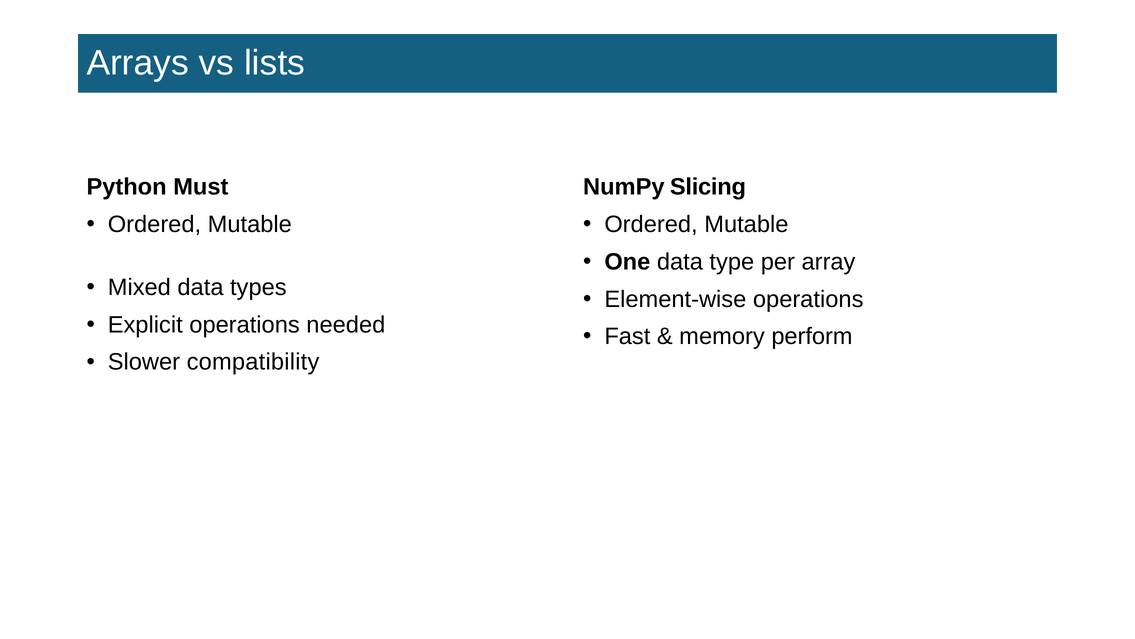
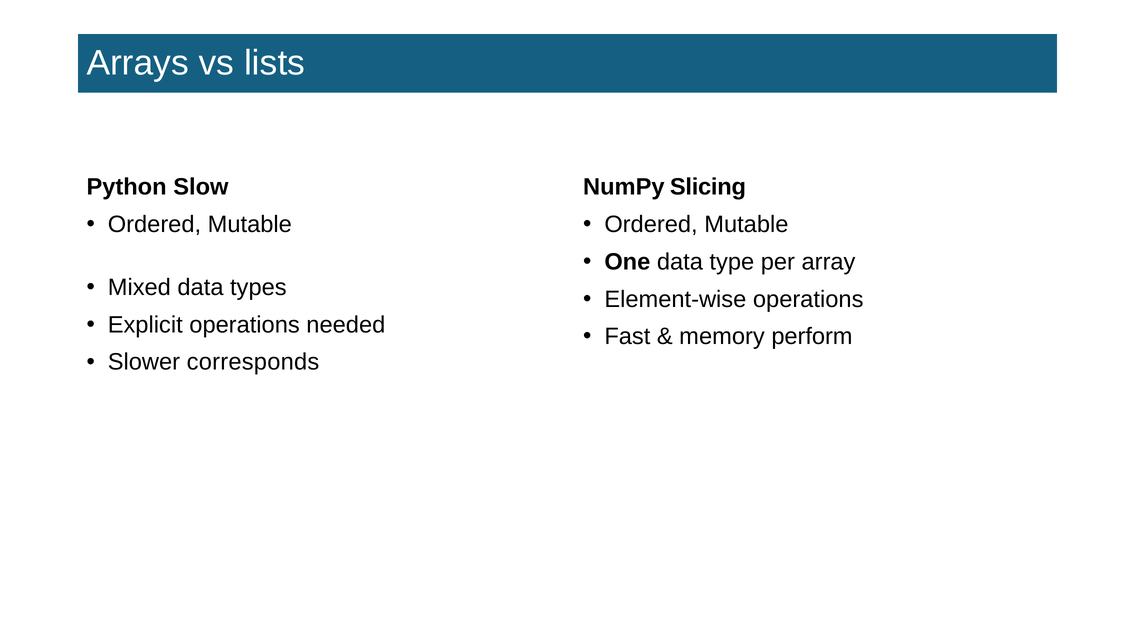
Must: Must -> Slow (201, 187)
compatibility: compatibility -> corresponds (253, 362)
